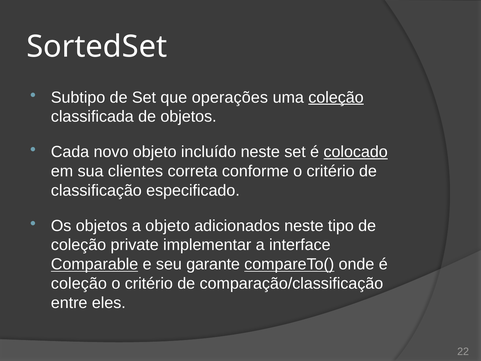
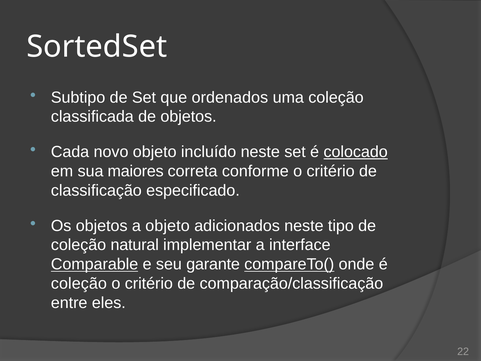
operações: operações -> ordenados (230, 97)
coleção underline: present -> none (336, 97)
clientes: clientes -> maiores (136, 171)
private: private -> natural (135, 245)
